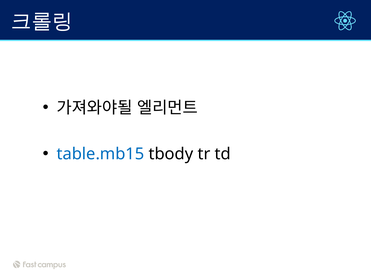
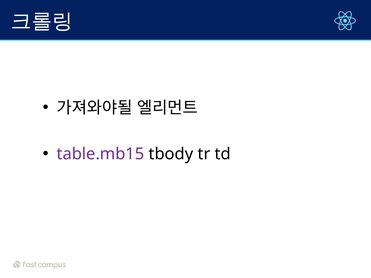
table.mb15 colour: blue -> purple (100, 154)
